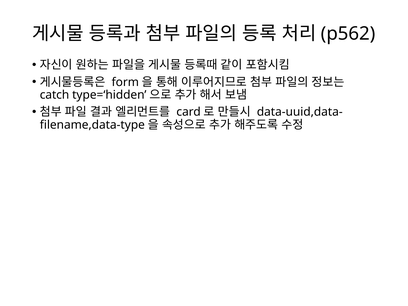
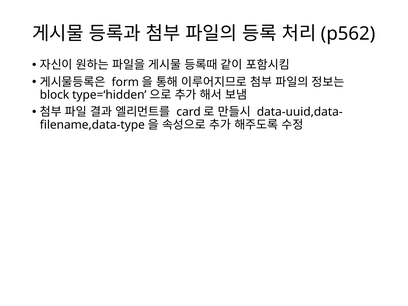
catch: catch -> block (54, 95)
